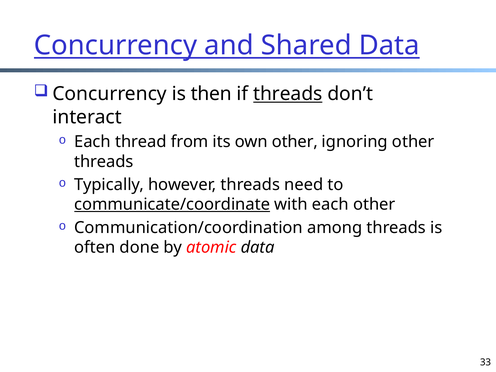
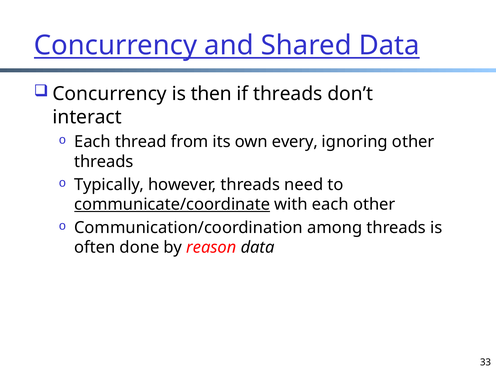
threads underline: present -> none (288, 94)
own other: other -> every (295, 142)
atomic: atomic -> reason (211, 248)
